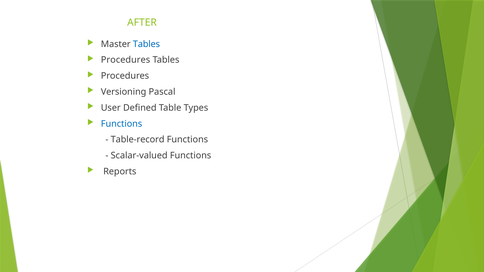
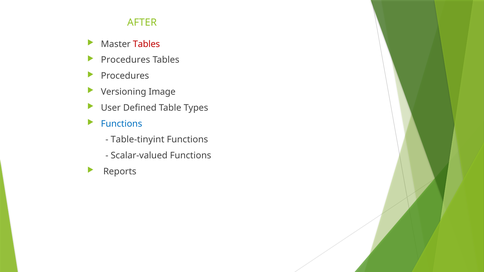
Tables colour: blue -> red (146, 44)
Pascal: Pascal -> Image (162, 92)
Table-record: Table-record -> Table-tinyint (138, 140)
